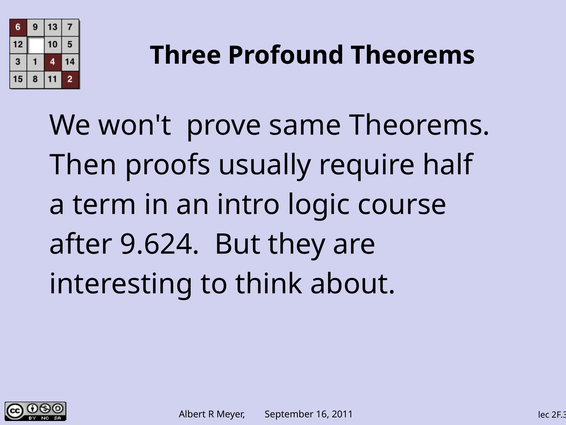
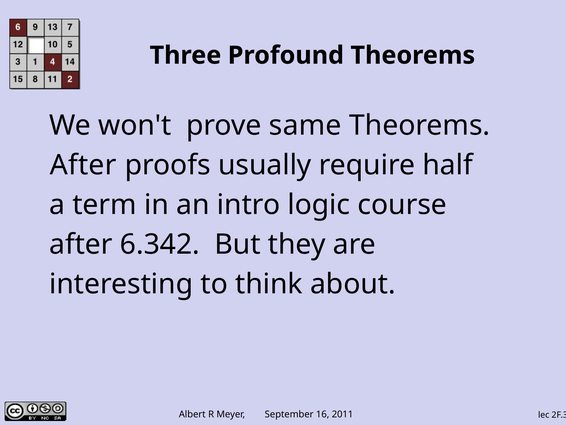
Then: Then -> After (83, 165)
9.624: 9.624 -> 6.342 (160, 244)
